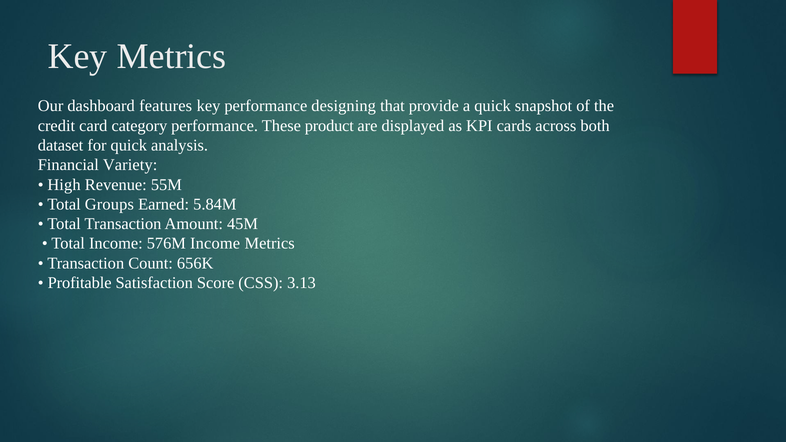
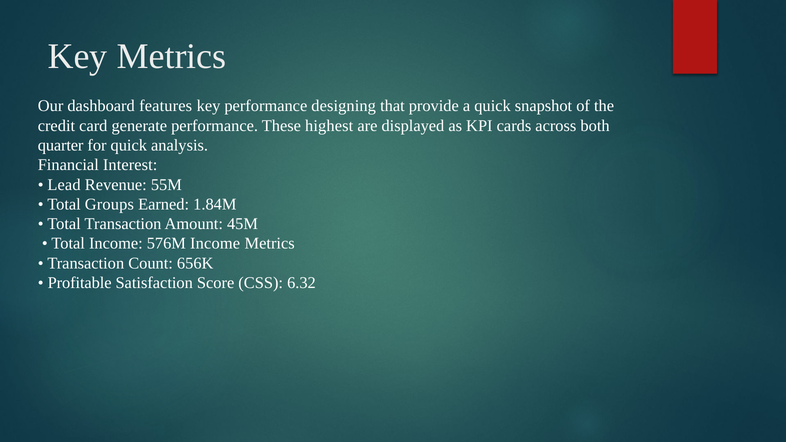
category: category -> generate (139, 126)
product: product -> highest (329, 126)
dataset: dataset -> quarter (61, 145)
Variety: Variety -> Interest (130, 165)
High: High -> Lead (64, 185)
5.84M: 5.84M -> 1.84M (215, 204)
3.13: 3.13 -> 6.32 (301, 283)
